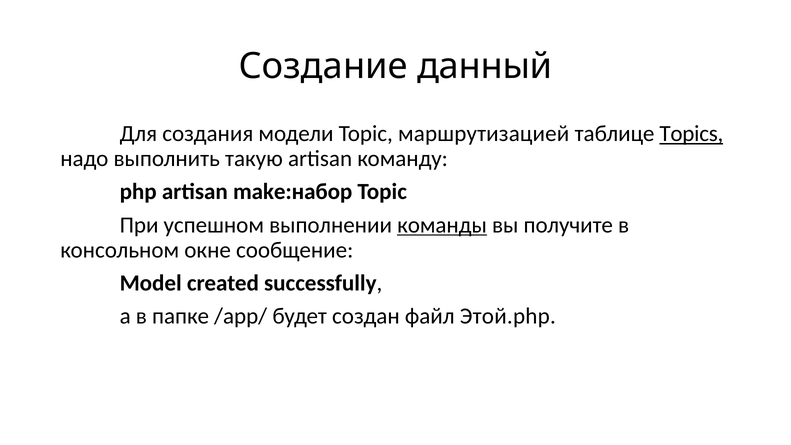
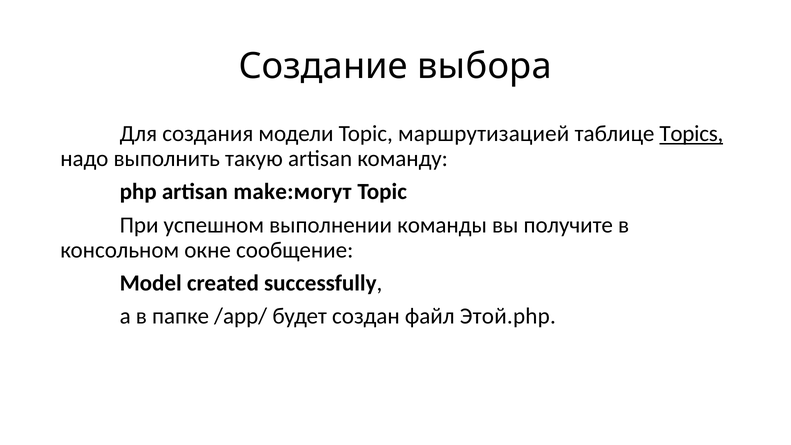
данный: данный -> выбора (485, 66)
make:набор: make:набор -> make:могут (293, 192)
команды underline: present -> none (442, 225)
